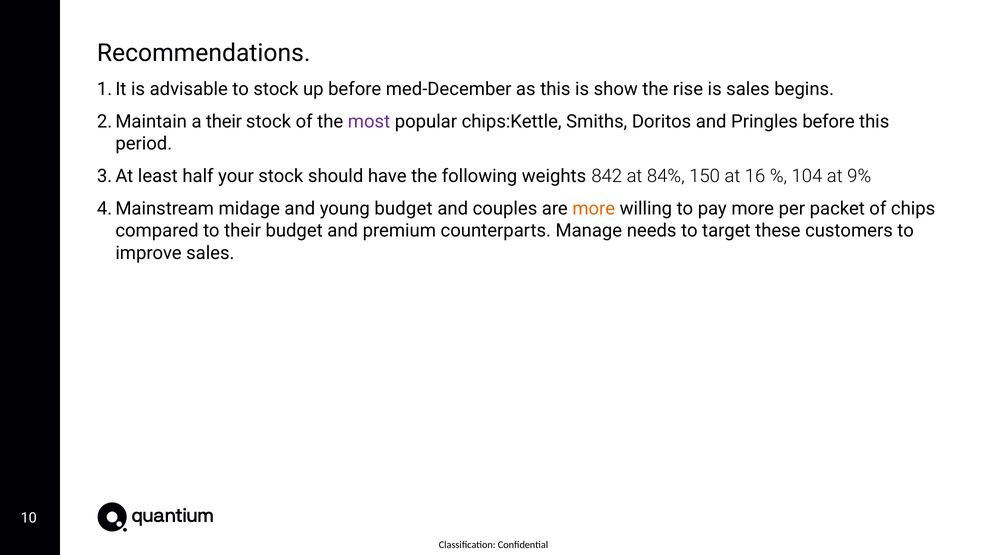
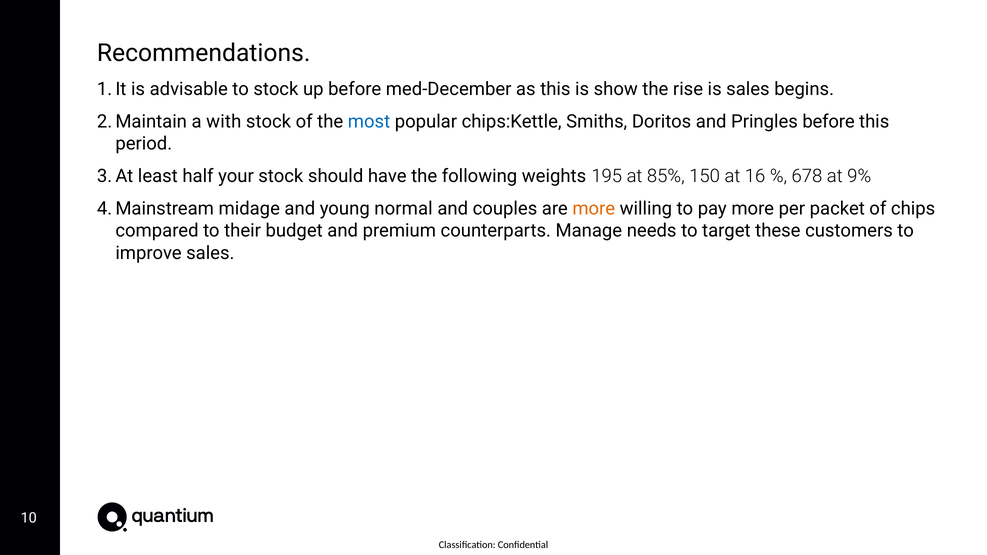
a their: their -> with (224, 121)
most colour: purple -> blue (369, 121)
842: 842 -> 195 (607, 176)
84%: 84% -> 85% (666, 176)
104: 104 -> 678 (807, 176)
young budget: budget -> normal (404, 209)
